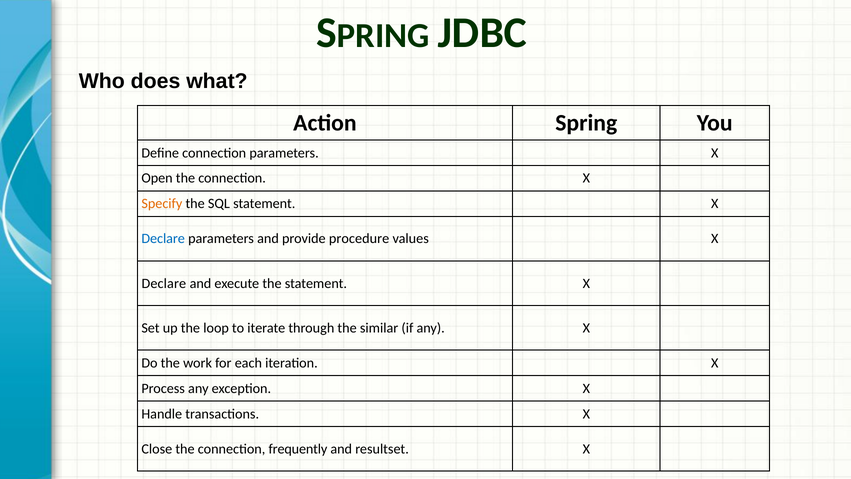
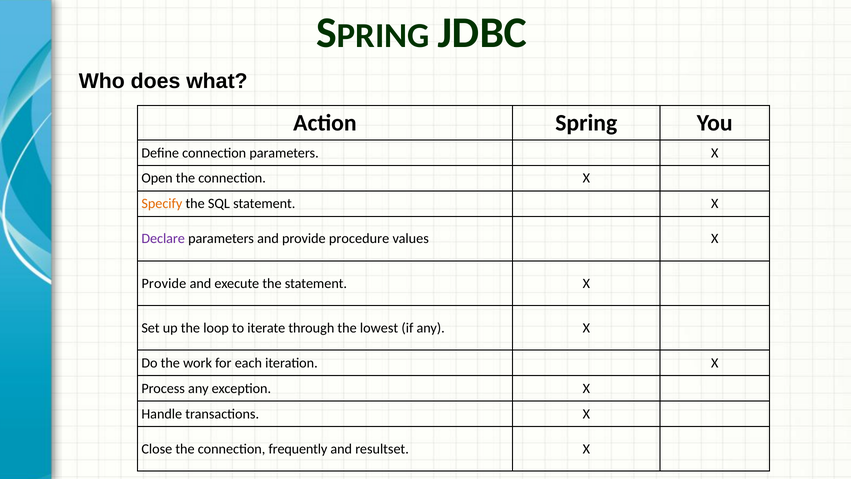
Declare colour: blue -> purple (163, 239)
Declare: Declare -> Provide (164, 283)
similar: similar -> lowest (379, 328)
